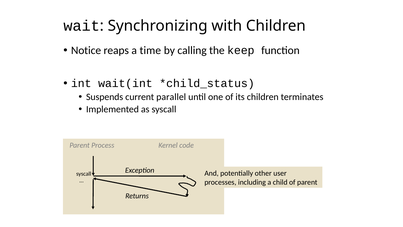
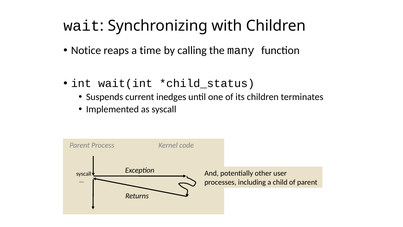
keep: keep -> many (241, 50)
parallel: parallel -> inedges (171, 97)
